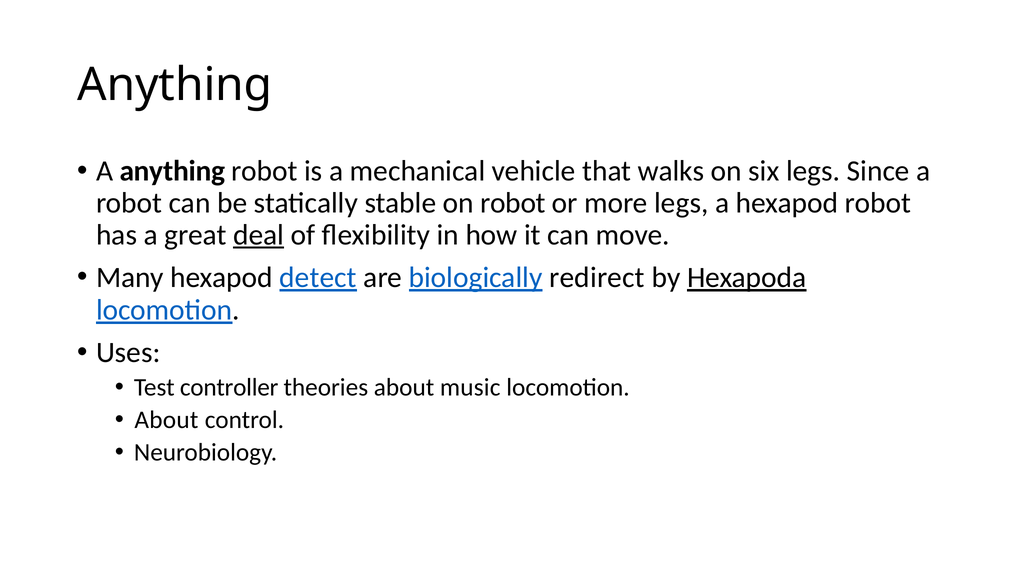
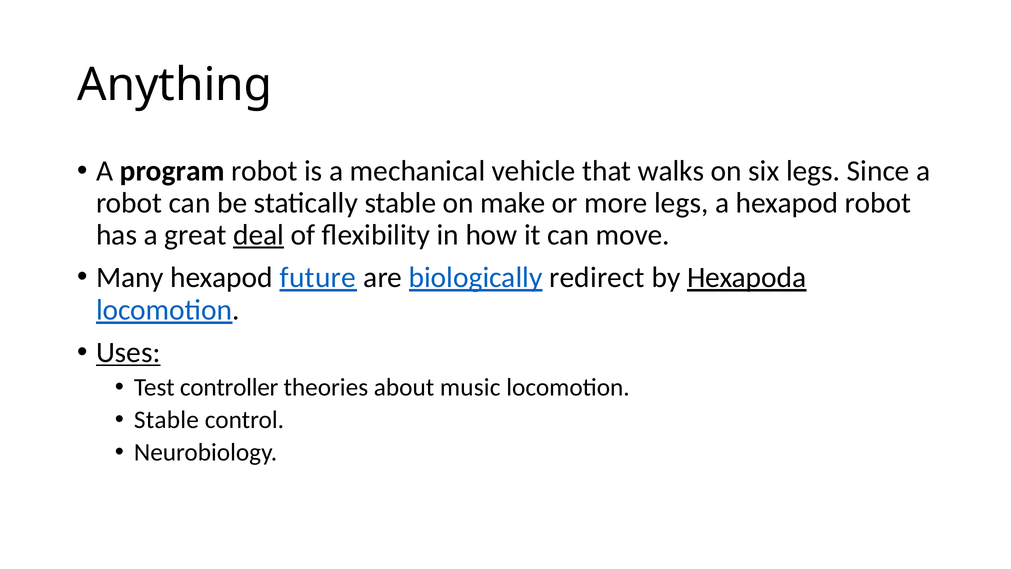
A anything: anything -> program (172, 171)
on robot: robot -> make (513, 203)
detect: detect -> future (318, 277)
Uses underline: none -> present (128, 352)
About: About -> Stable (166, 420)
